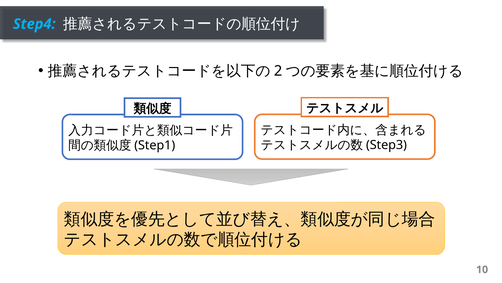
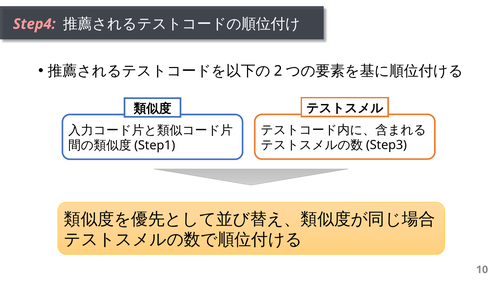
Step4 colour: light blue -> pink (34, 24)
